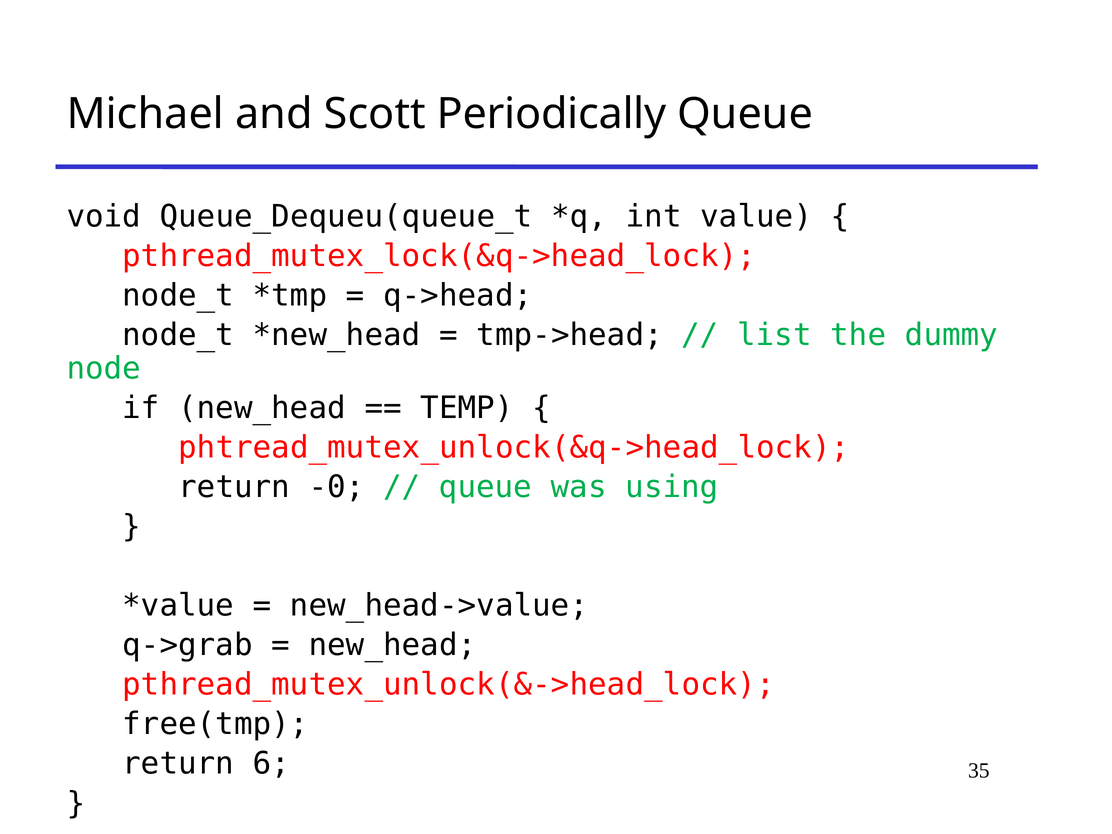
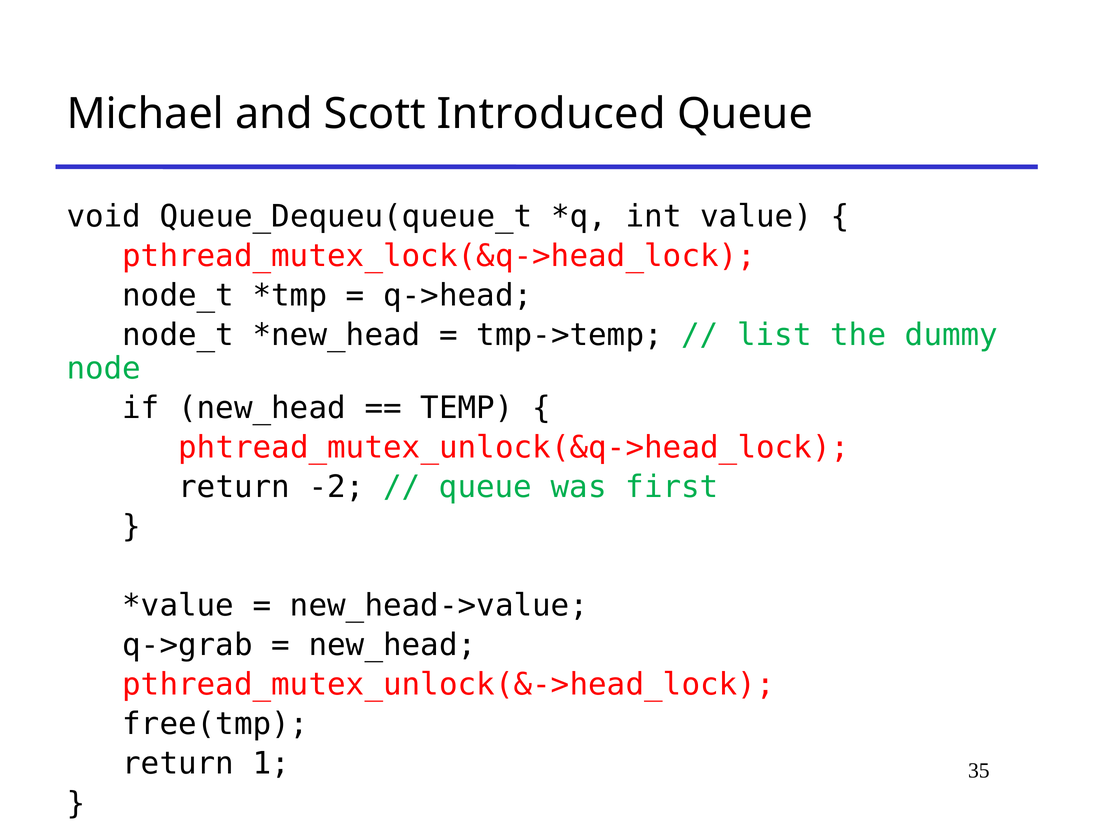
Periodically: Periodically -> Introduced (551, 114)
tmp->head: tmp->head -> tmp->temp (570, 335)
-0: -0 -> -2 (337, 487)
using: using -> first (672, 487)
6: 6 -> 1 (271, 764)
